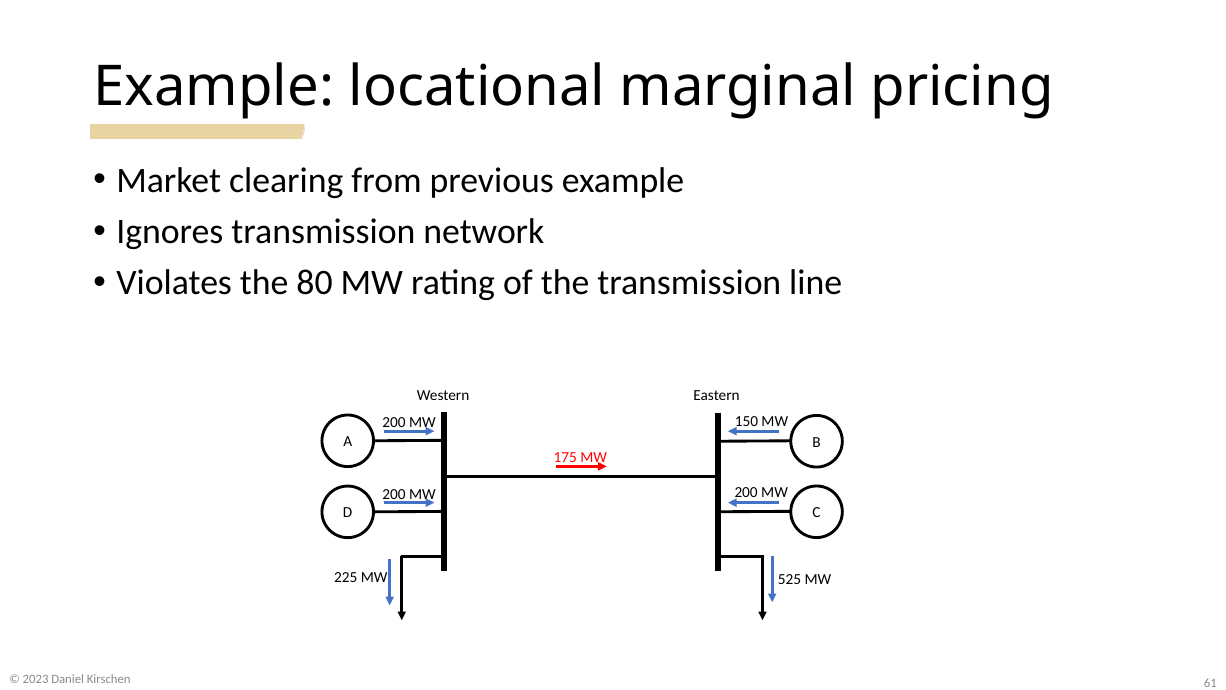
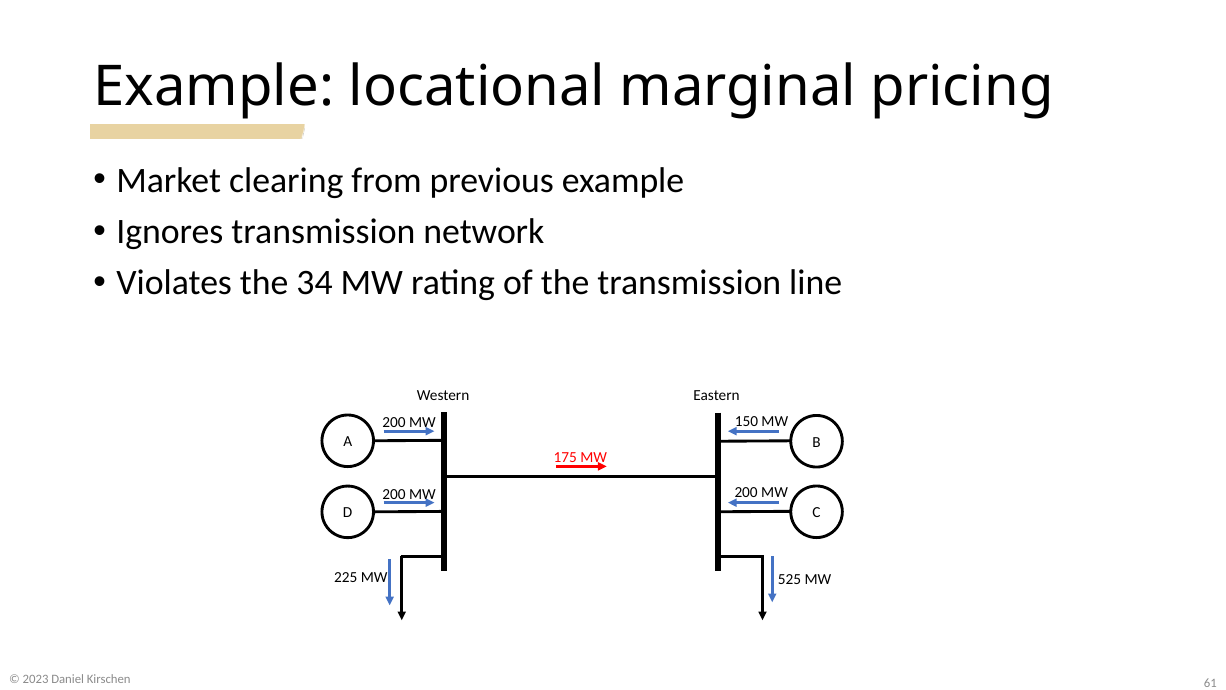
80: 80 -> 34 (315, 283)
